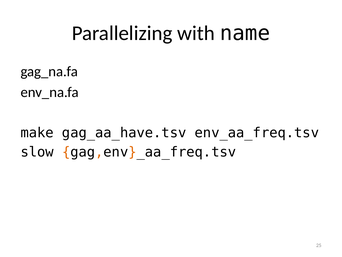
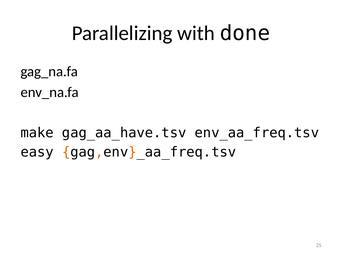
name: name -> done (245, 33)
slow: slow -> easy (37, 152)
